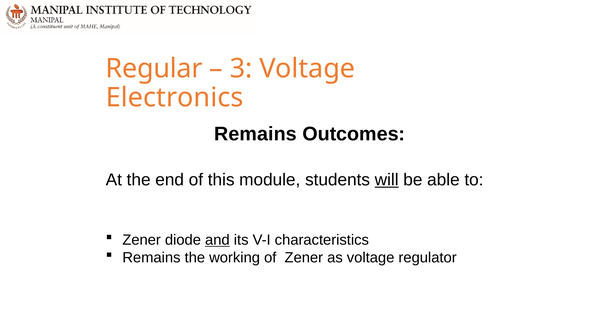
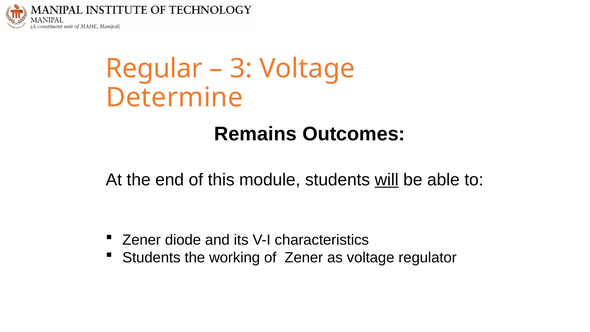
Electronics: Electronics -> Determine (174, 98)
and underline: present -> none (217, 240)
Remains: Remains -> Students (151, 258)
